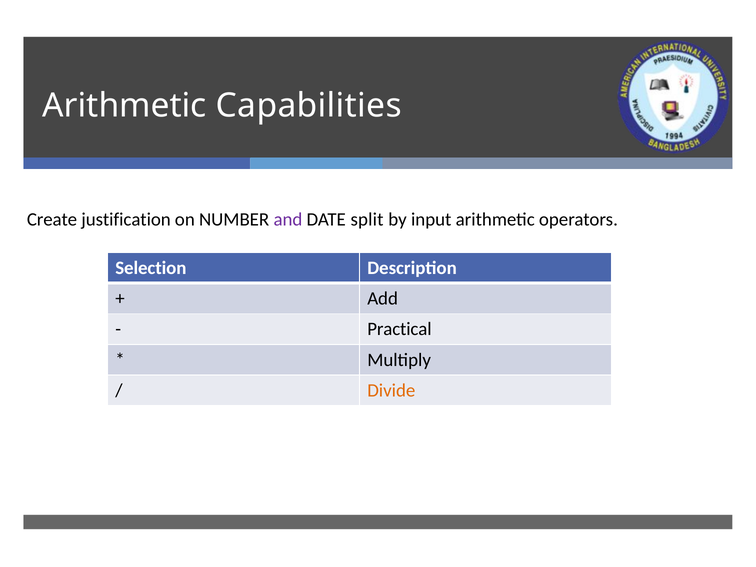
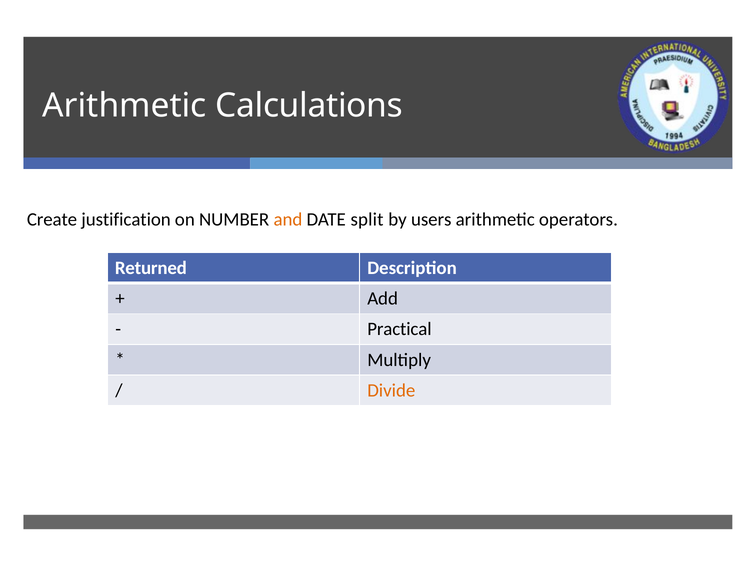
Capabilities: Capabilities -> Calculations (309, 105)
and colour: purple -> orange (288, 220)
input: input -> users (431, 220)
Selection: Selection -> Returned (151, 268)
